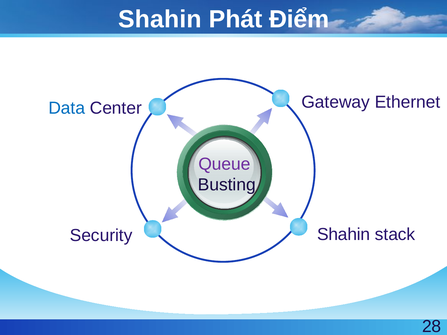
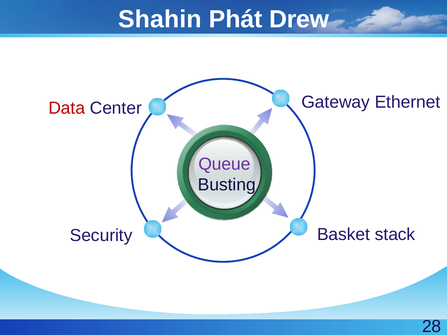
Điểm: Điểm -> Drew (299, 19)
Data colour: blue -> red (67, 108)
Shahin: Shahin -> Basket (344, 235)
